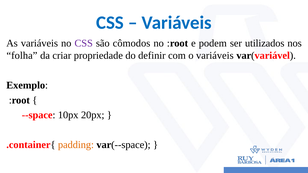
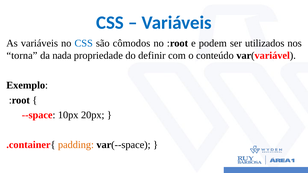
CSS colour: purple -> blue (84, 43)
folha: folha -> torna (22, 56)
criar: criar -> nada (62, 56)
o variáveis: variáveis -> conteúdo (215, 56)
